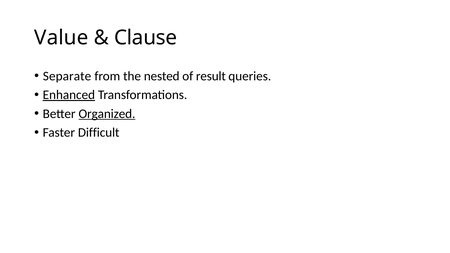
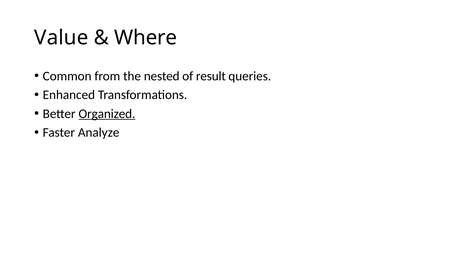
Clause: Clause -> Where (146, 38)
Separate: Separate -> Common (67, 76)
Enhanced underline: present -> none (69, 95)
Difficult: Difficult -> Analyze (99, 133)
